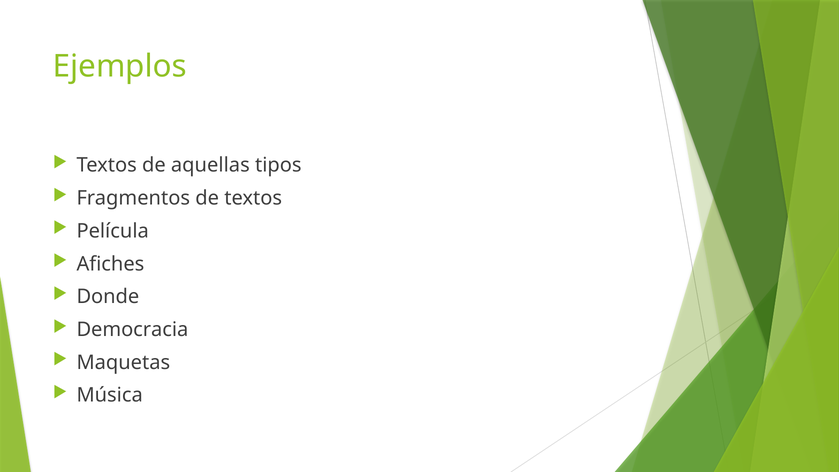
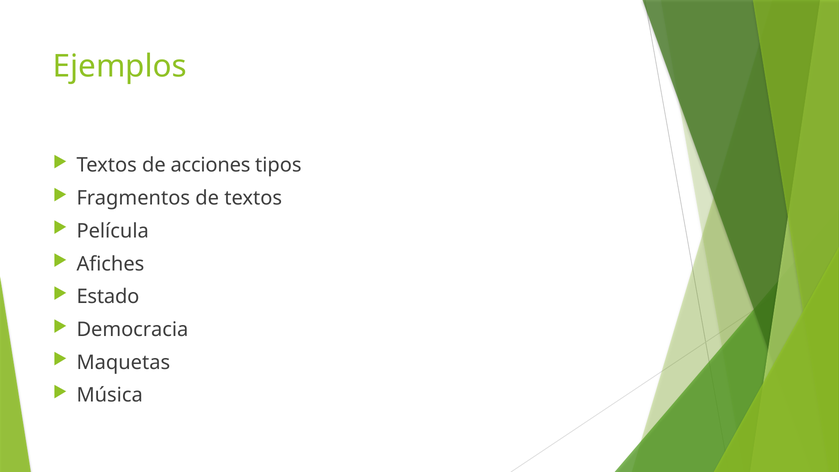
aquellas: aquellas -> acciones (210, 165)
Donde: Donde -> Estado (108, 297)
